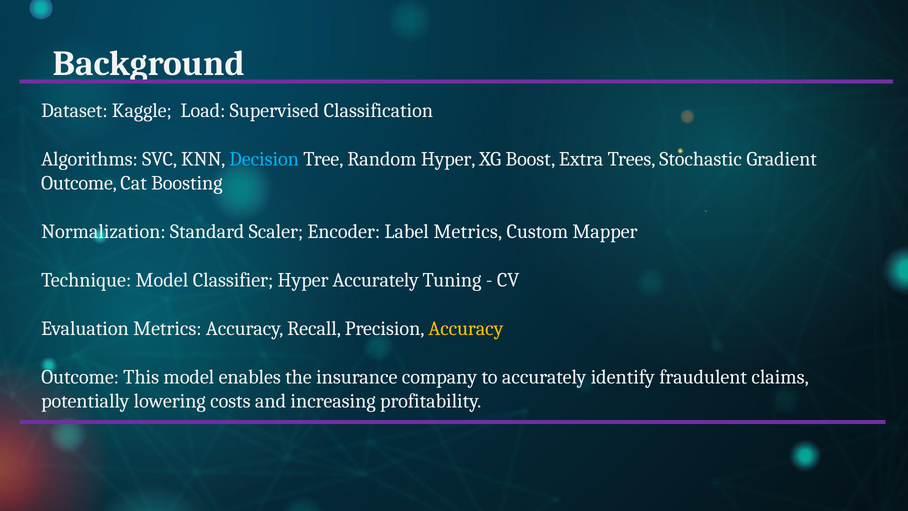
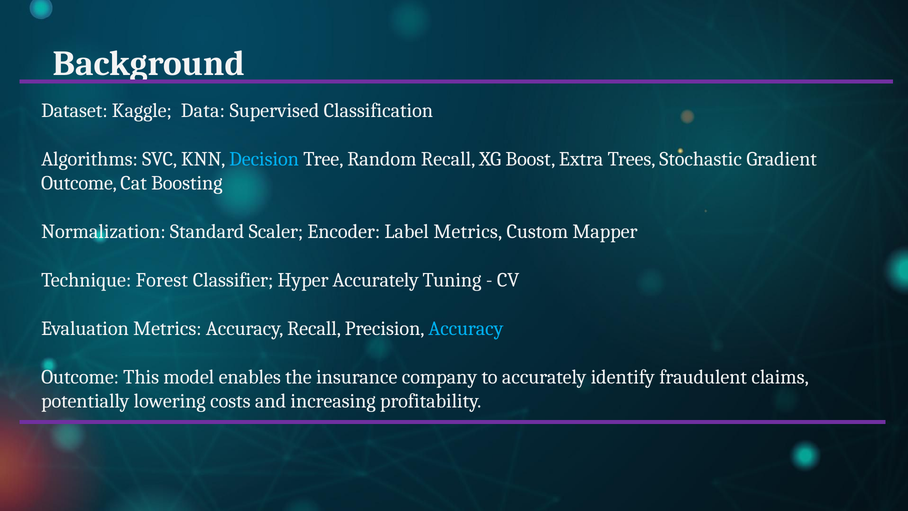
Load: Load -> Data (203, 110)
Random Hyper: Hyper -> Recall (448, 159)
Technique Model: Model -> Forest (162, 280)
Accuracy colour: yellow -> light blue (466, 328)
